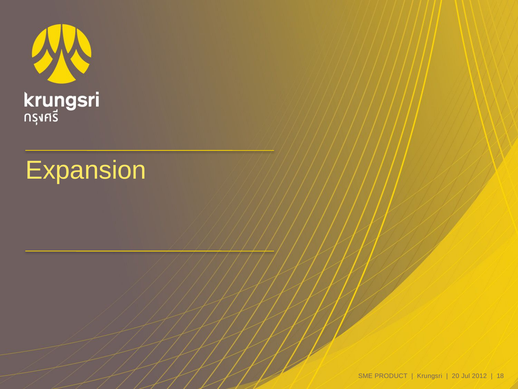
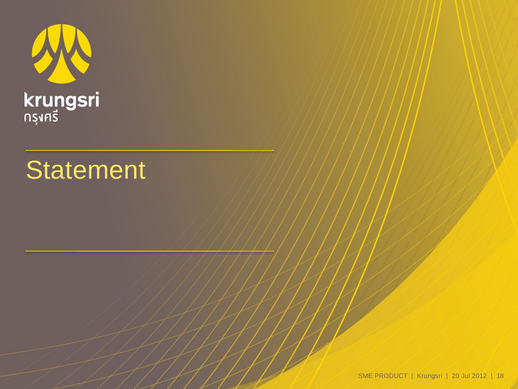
Expansion: Expansion -> Statement (86, 170)
